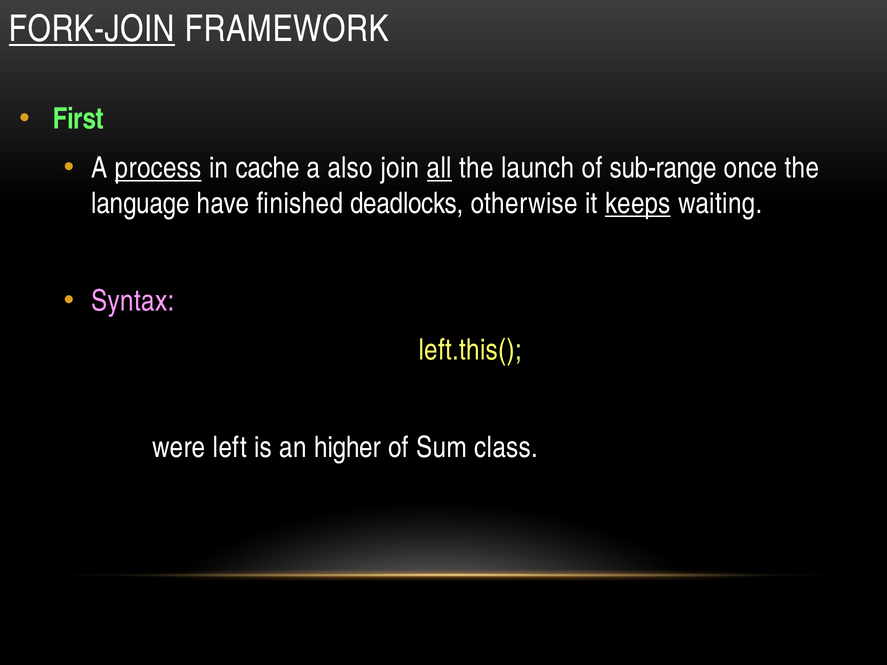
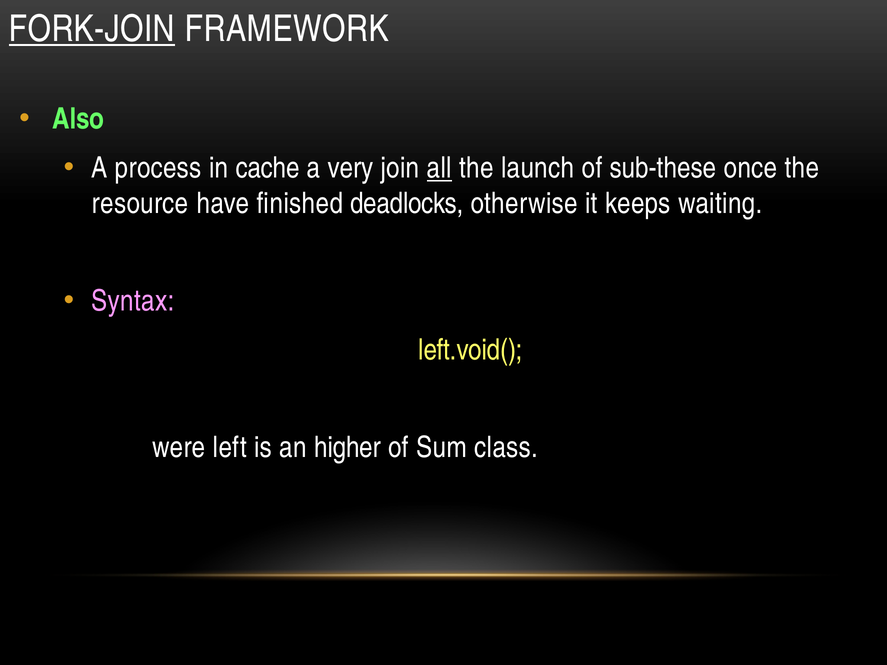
First: First -> Also (78, 119)
process underline: present -> none (158, 168)
also: also -> very (350, 168)
sub-range: sub-range -> sub-these (663, 168)
language: language -> resource (140, 204)
keeps underline: present -> none (638, 204)
left.this(: left.this( -> left.void( (471, 350)
